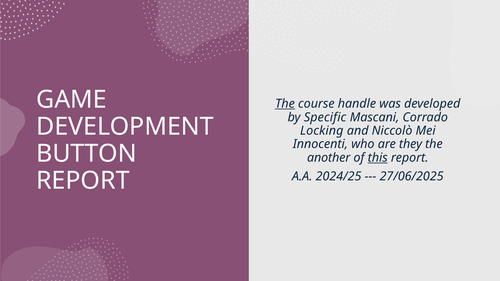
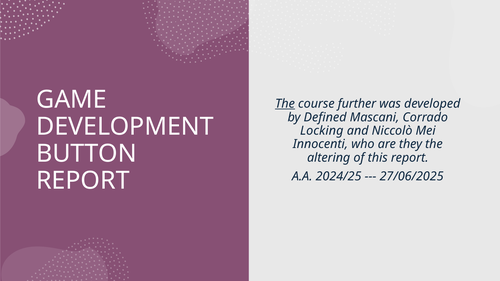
handle: handle -> further (357, 104)
Specific: Specific -> Defined (325, 117)
another: another -> altering (329, 158)
this underline: present -> none (378, 158)
